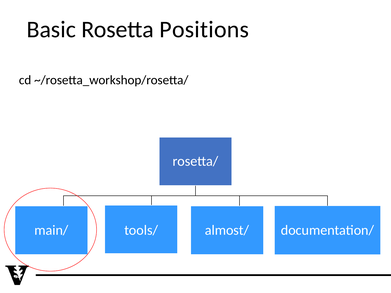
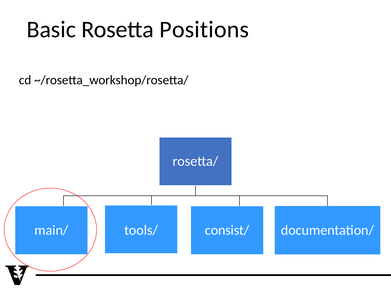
almost/: almost/ -> consist/ (227, 230)
